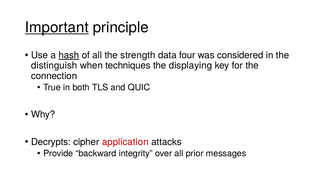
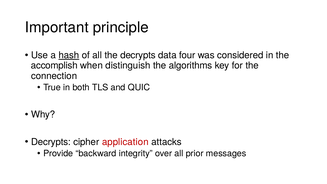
Important underline: present -> none (57, 27)
the strength: strength -> decrypts (138, 55)
distinguish: distinguish -> accomplish (54, 66)
techniques: techniques -> distinguish (128, 66)
displaying: displaying -> algorithms (191, 66)
